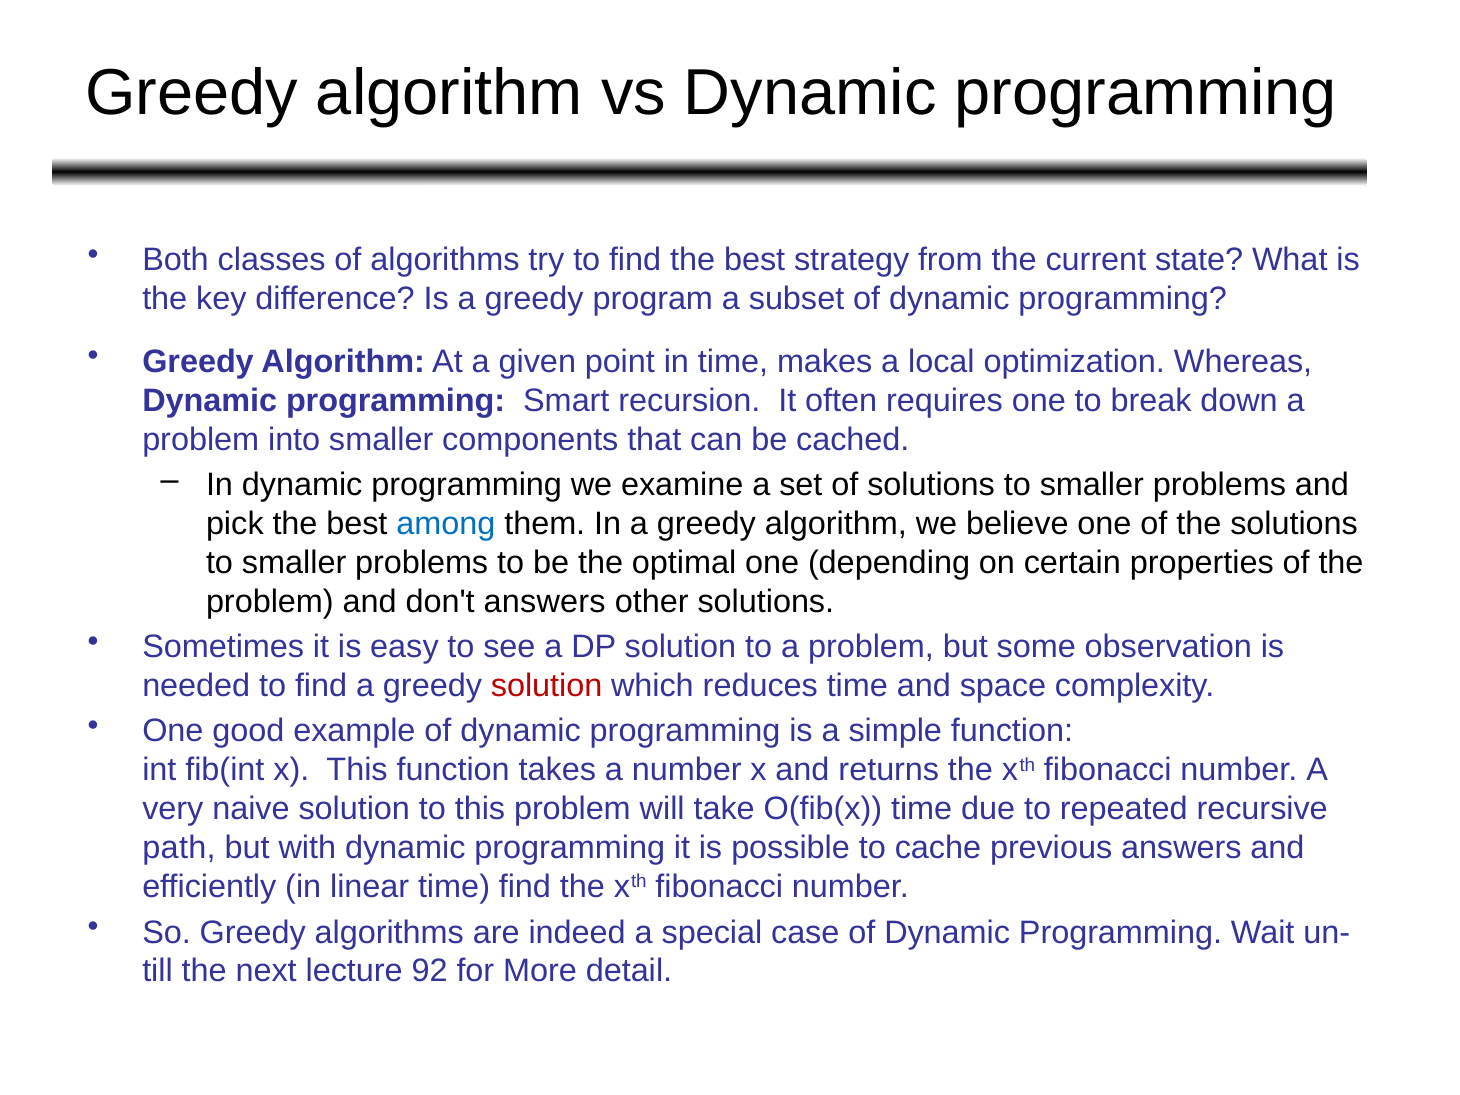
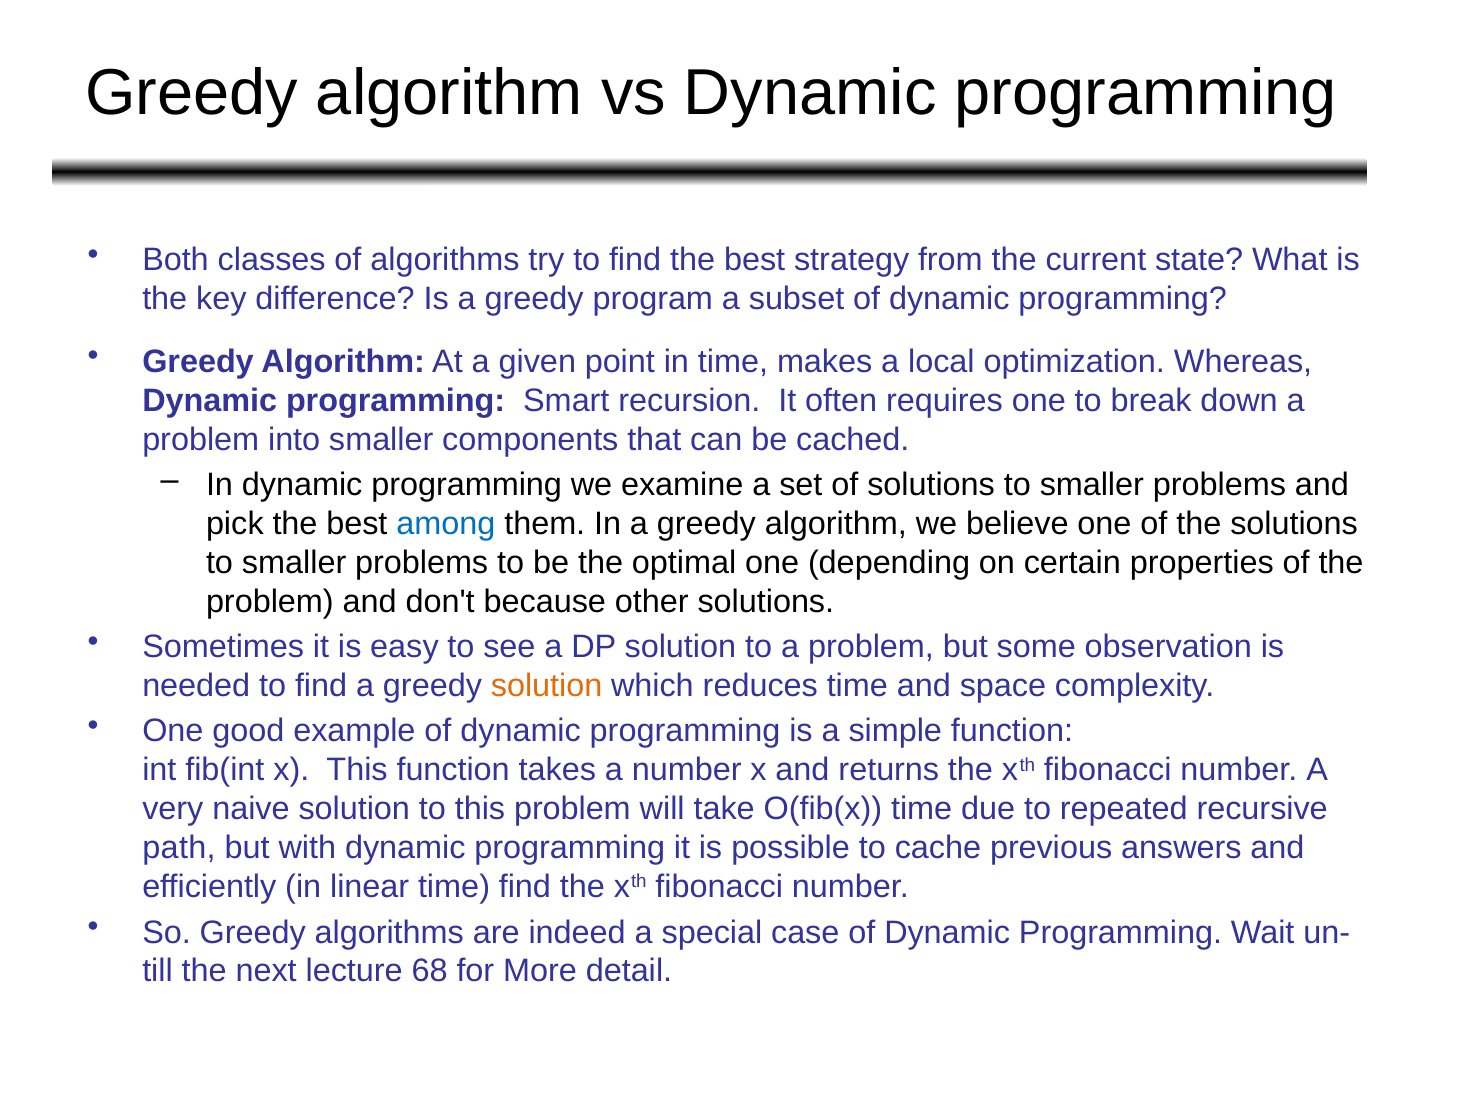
don't answers: answers -> because (545, 602)
solution colour: red -> orange (547, 686)
92: 92 -> 68 (430, 971)
